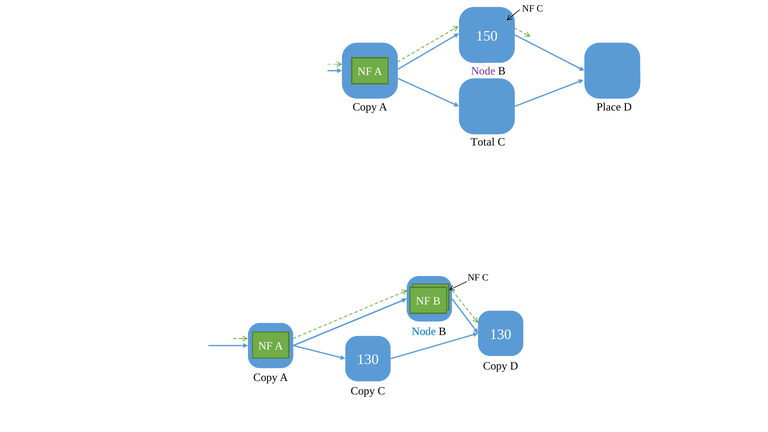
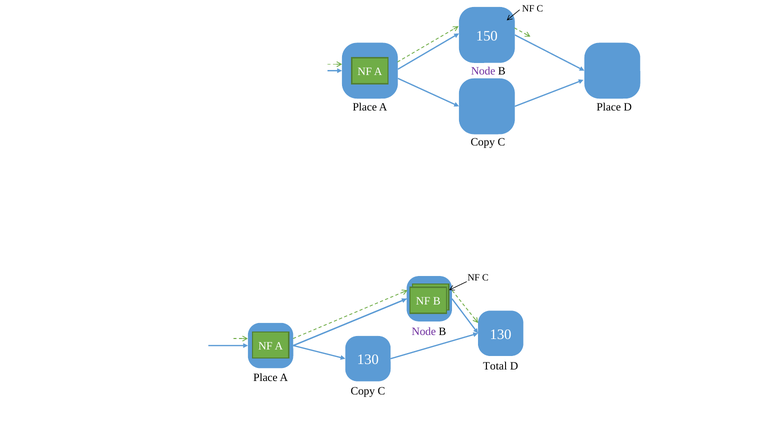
Copy: Copy -> Place (365, 107)
Total: Total -> Copy (483, 142)
Node colour: blue -> purple (424, 332)
Copy: Copy -> Total (495, 366)
Copy: Copy -> Place (265, 378)
